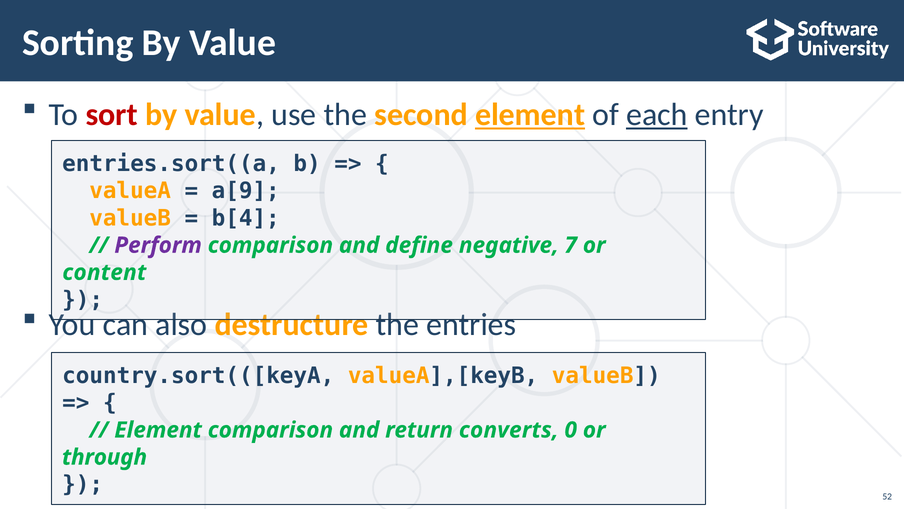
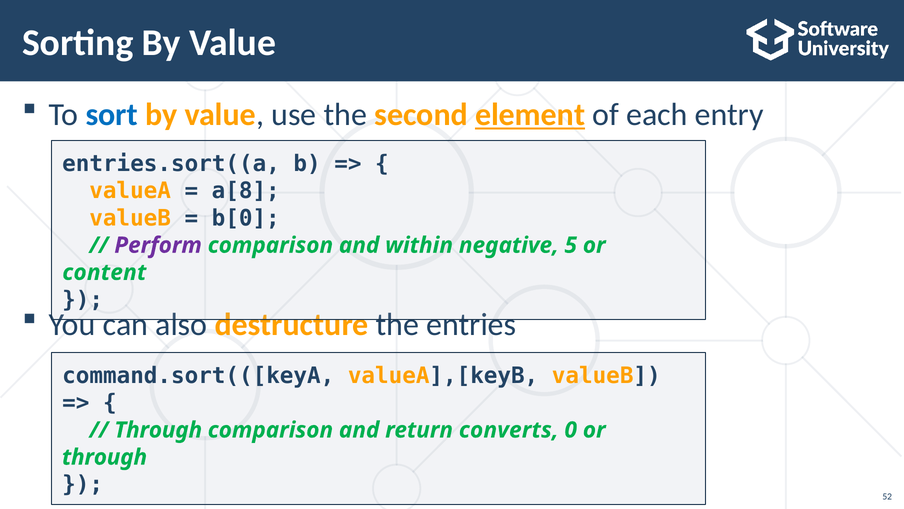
sort colour: red -> blue (112, 115)
each underline: present -> none (657, 115)
a[9: a[9 -> a[8 (246, 191)
b[4: b[4 -> b[0 (246, 218)
define: define -> within (419, 245)
7: 7 -> 5 (571, 245)
country.sort(([keyA: country.sort(([keyA -> command.sort(([keyA (198, 375)
Element: Element -> Through (158, 430)
